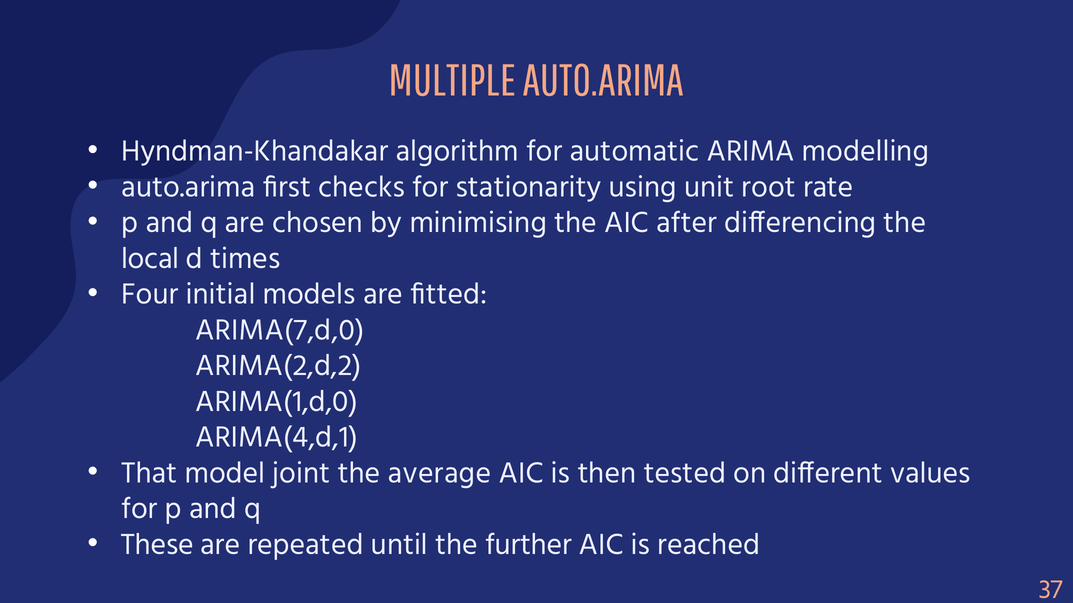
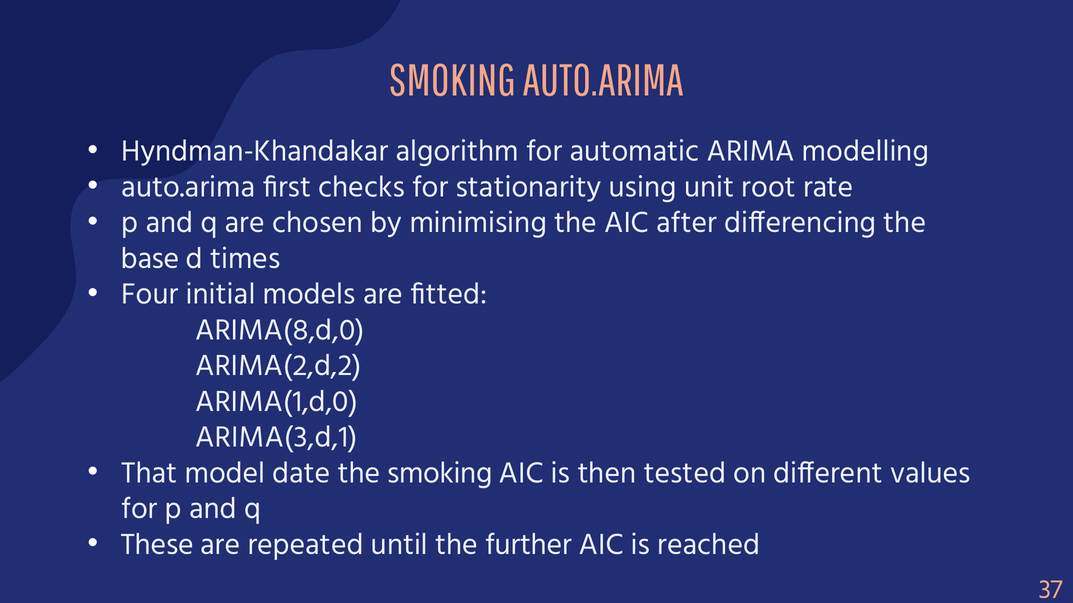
MULTIPLE: MULTIPLE -> SMOKING (452, 81)
local: local -> base (150, 259)
ARIMA(7,d,0: ARIMA(7,d,0 -> ARIMA(8,d,0 (280, 330)
ARIMA(4,d,1: ARIMA(4,d,1 -> ARIMA(3,d,1 (276, 437)
joint: joint -> date (301, 473)
the average: average -> smoking (440, 473)
